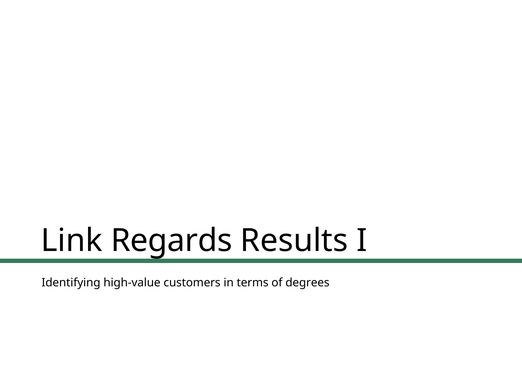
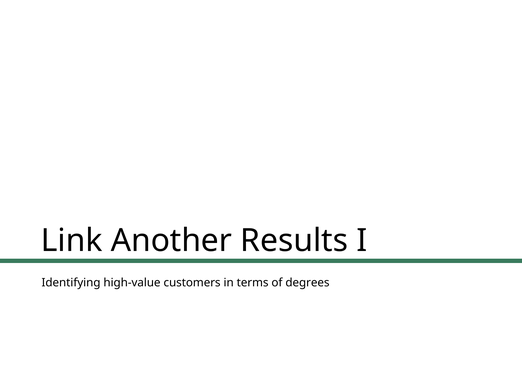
Regards: Regards -> Another (171, 240)
